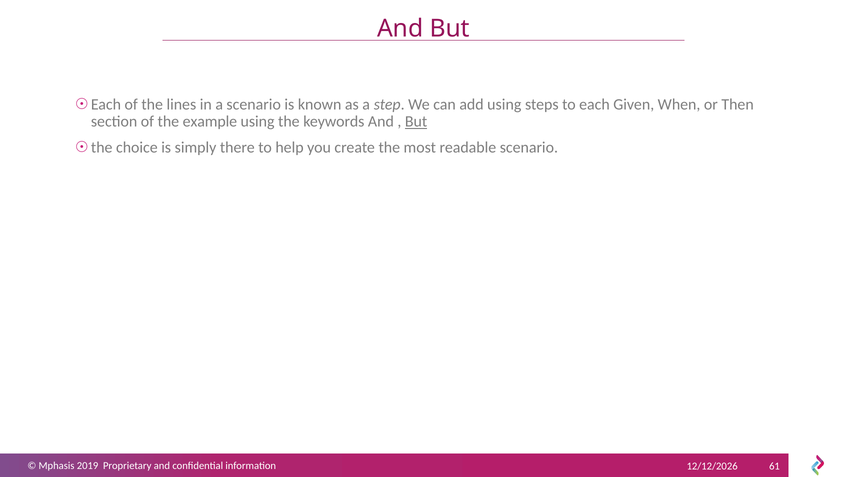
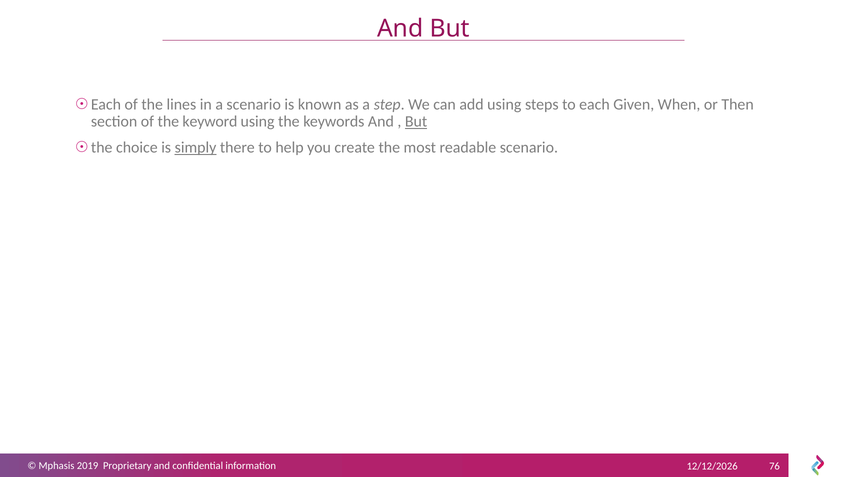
example: example -> keyword (210, 121)
simply underline: none -> present (196, 147)
61: 61 -> 76 (774, 465)
